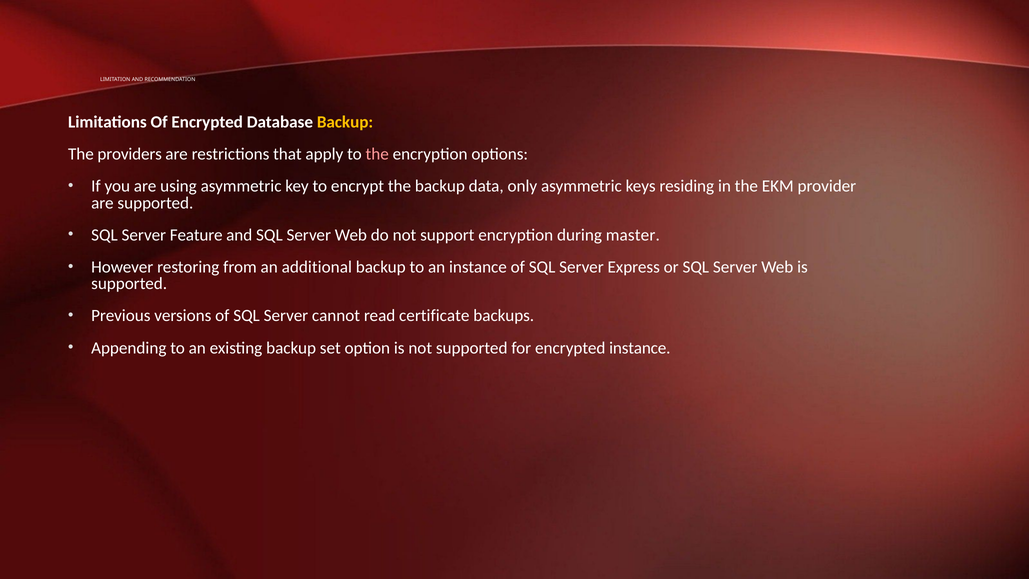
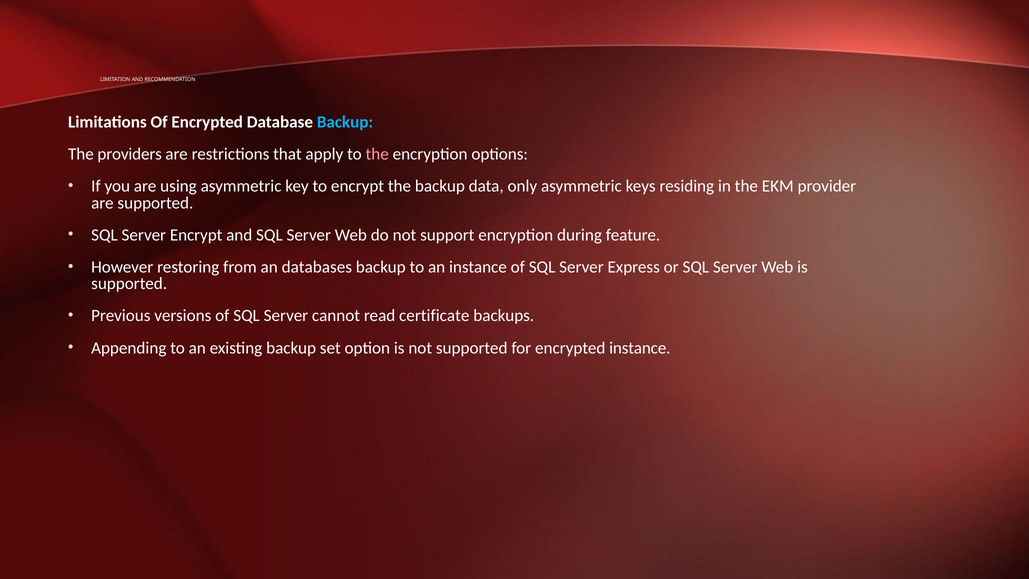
Backup colour: yellow -> light blue (345, 122)
Server Feature: Feature -> Encrypt (196, 235)
master: master -> feature (633, 235)
additional: additional -> databases (317, 267)
